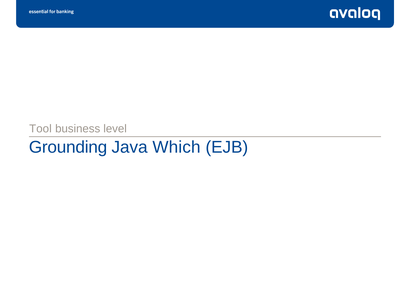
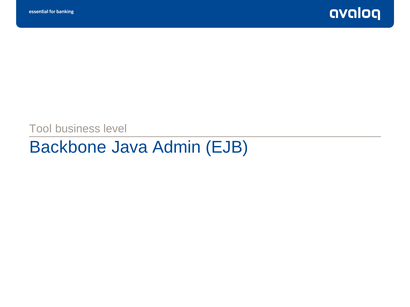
Grounding: Grounding -> Backbone (68, 147)
Which: Which -> Admin (177, 147)
